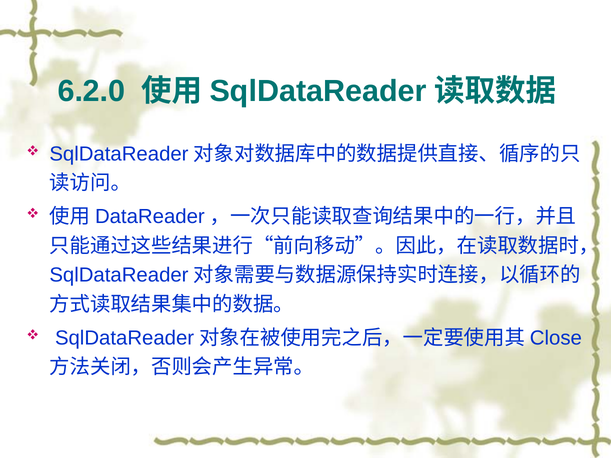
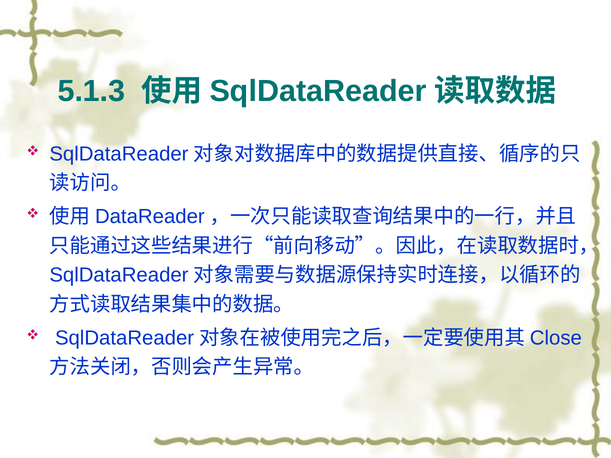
6.2.0: 6.2.0 -> 5.1.3 (91, 91)
